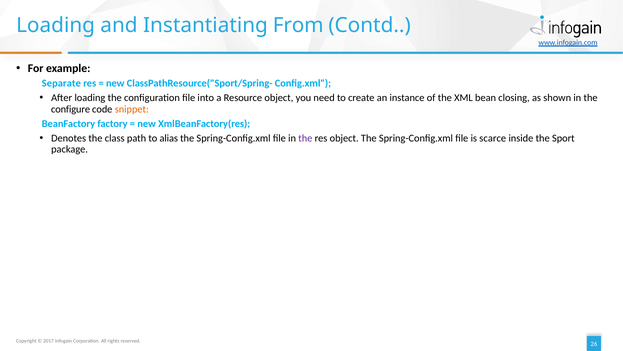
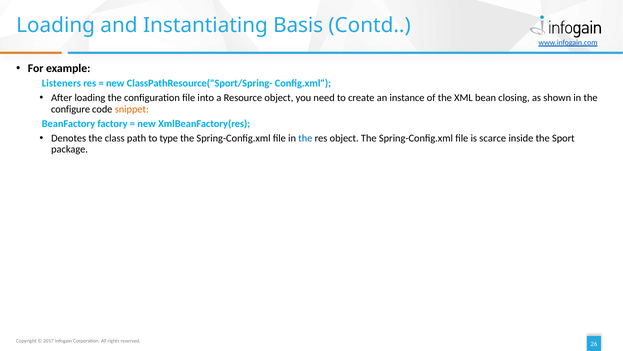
From: From -> Basis (298, 25)
Separate: Separate -> Listeners (61, 83)
alias: alias -> type (169, 138)
the colour: purple -> blue (305, 138)
